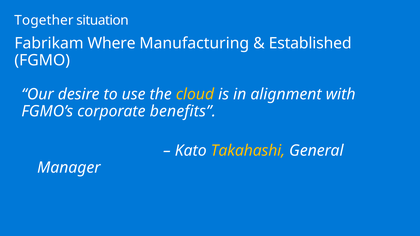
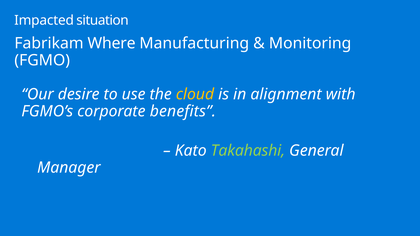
Together: Together -> Impacted (44, 20)
Established: Established -> Monitoring (310, 43)
Takahashi colour: yellow -> light green (248, 151)
